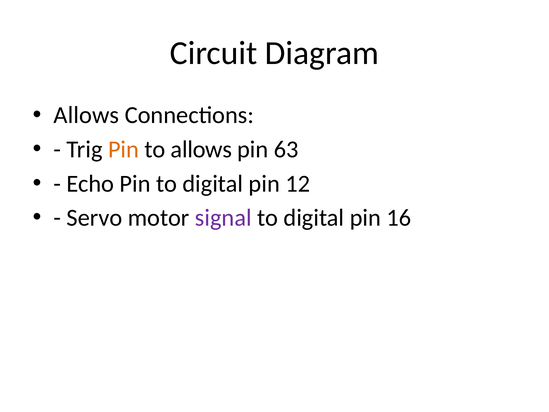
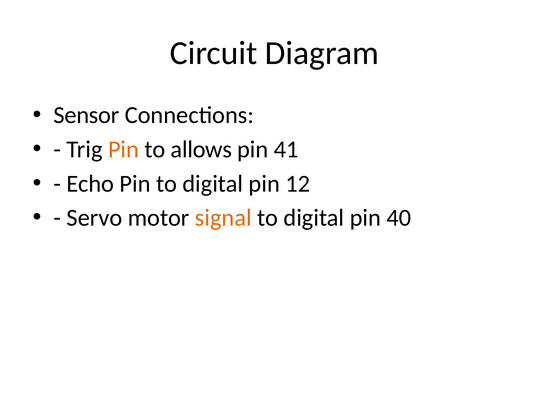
Allows: Allows -> Sensor (86, 115)
63: 63 -> 41 (286, 149)
signal colour: purple -> orange (223, 218)
16: 16 -> 40 (399, 218)
